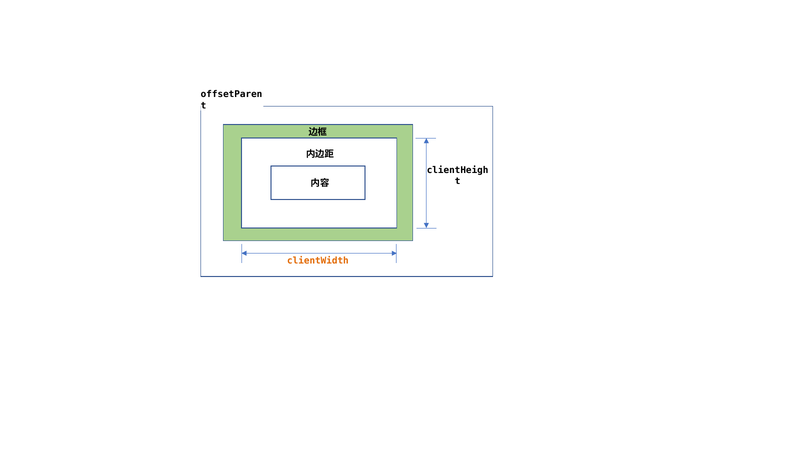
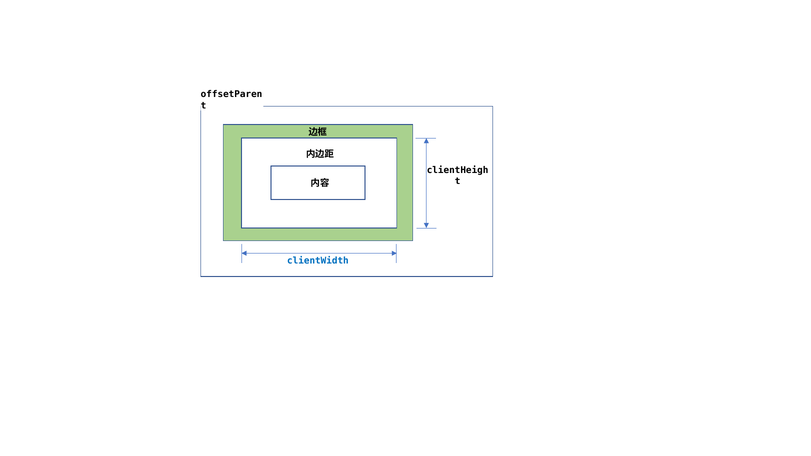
clientWidth colour: orange -> blue (318, 261)
